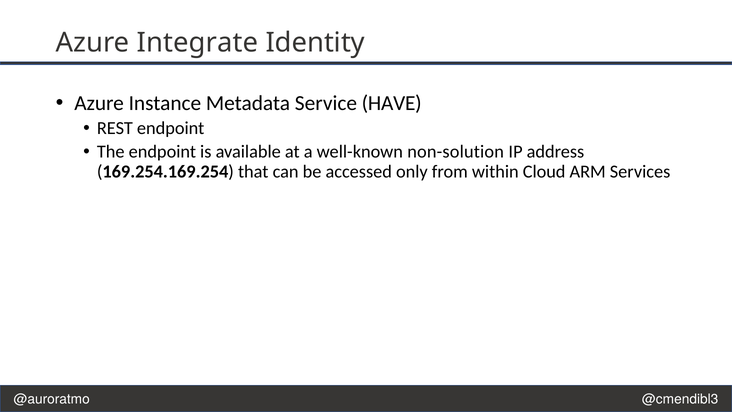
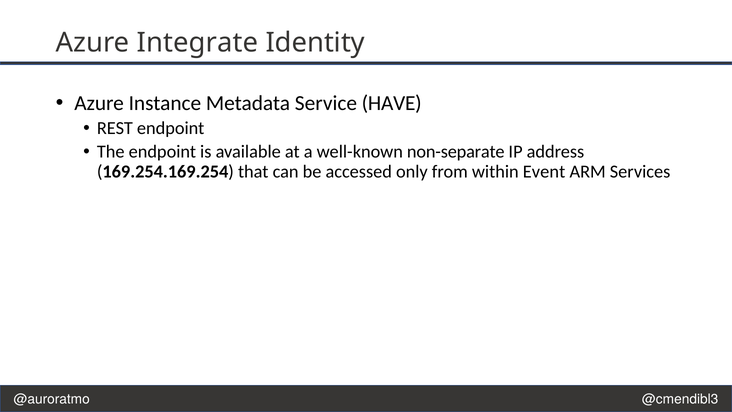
non-solution: non-solution -> non-separate (456, 152)
Cloud: Cloud -> Event (544, 171)
